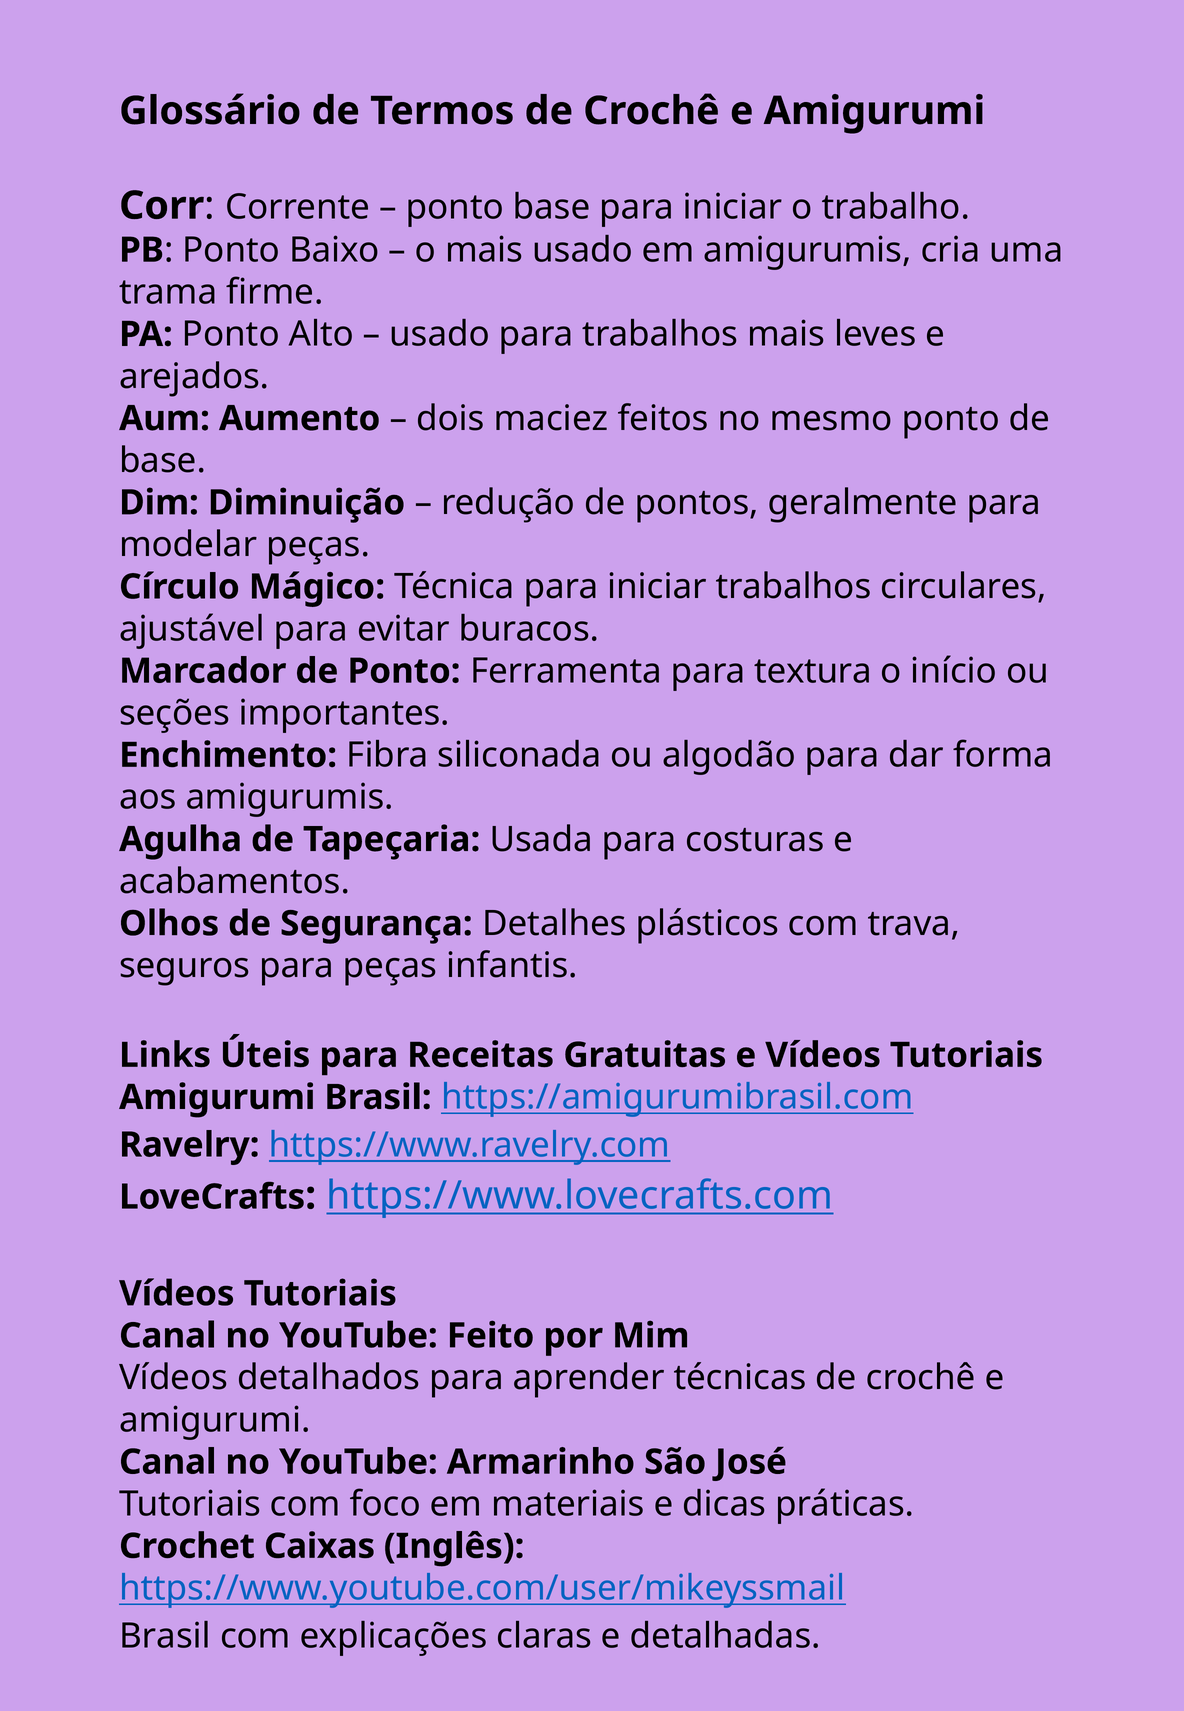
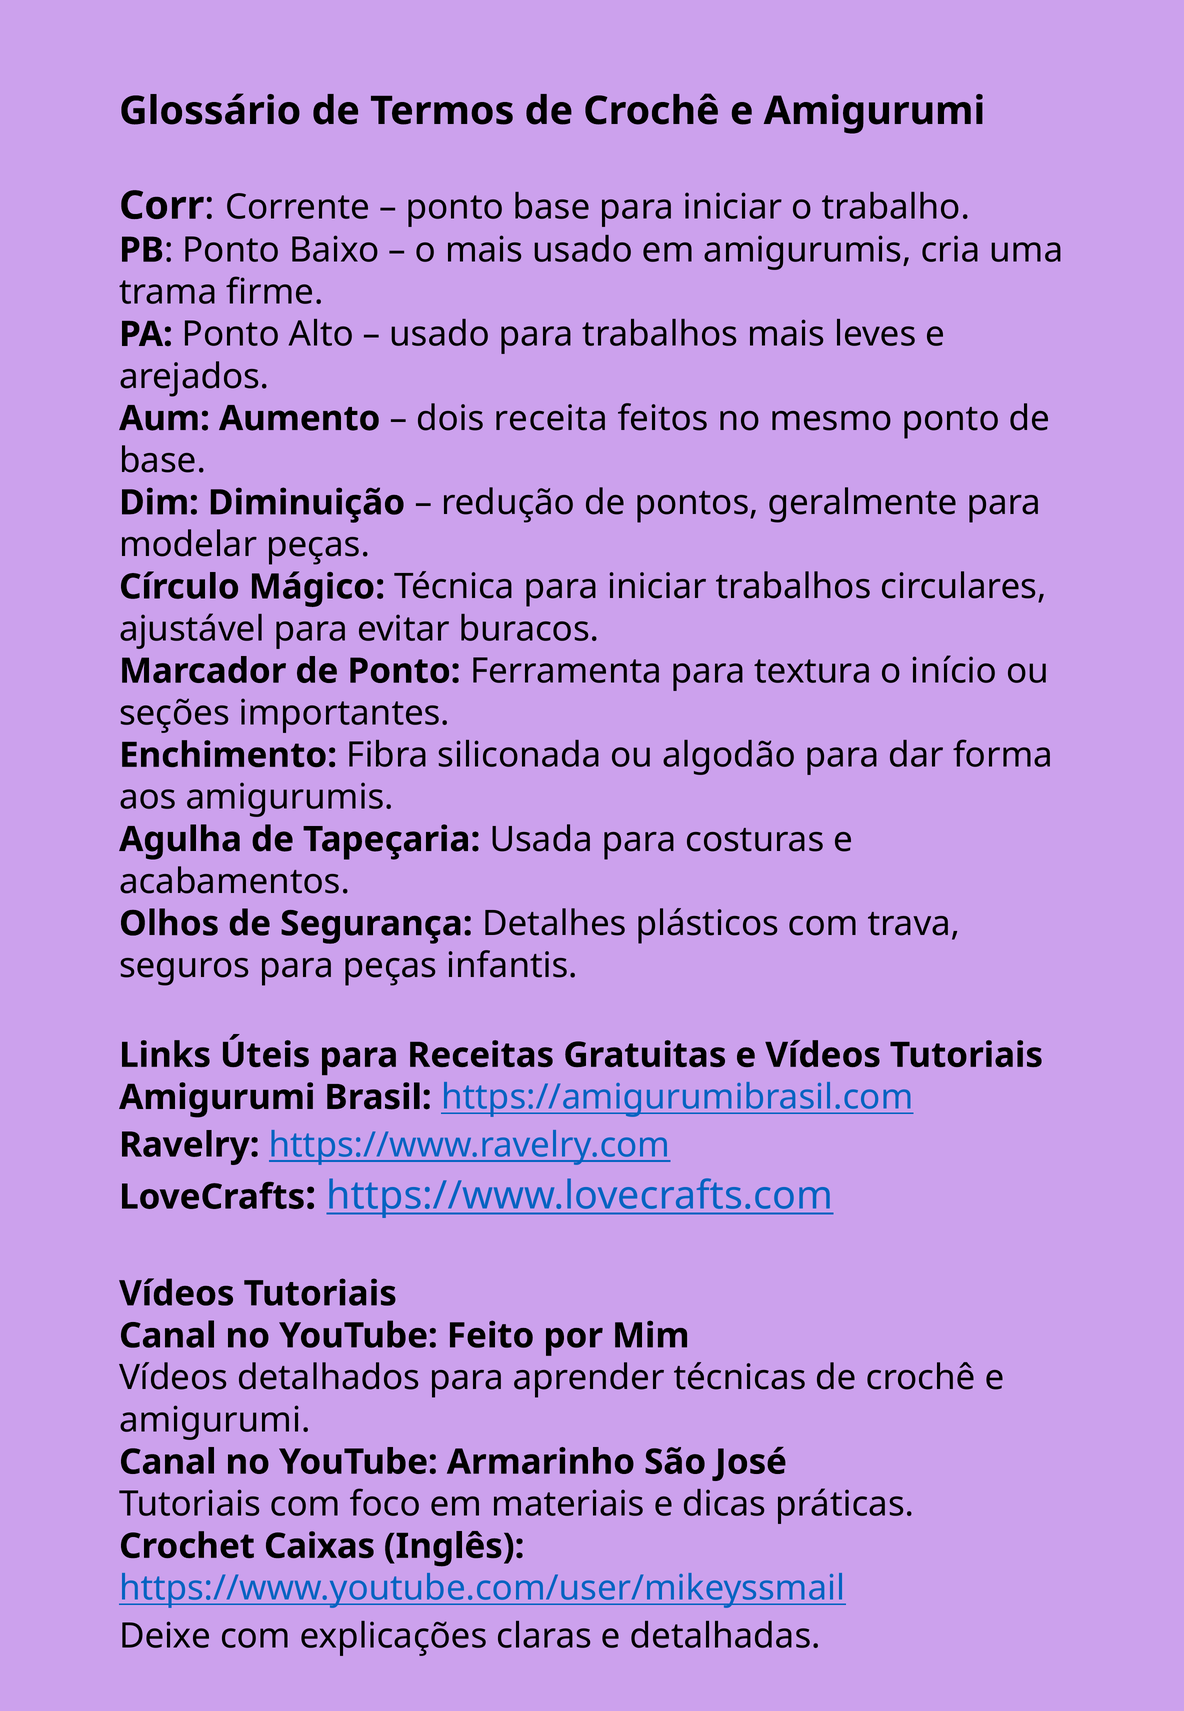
maciez: maciez -> receita (551, 418)
Brasil: Brasil -> Deixe (165, 1635)
